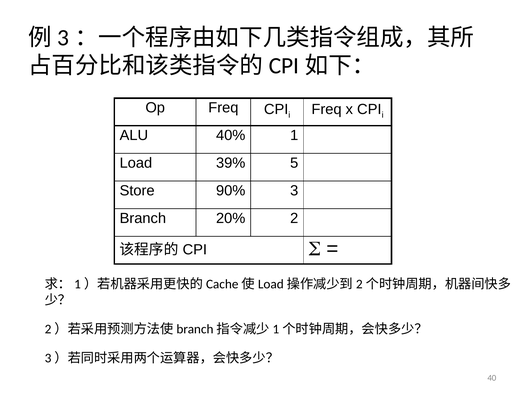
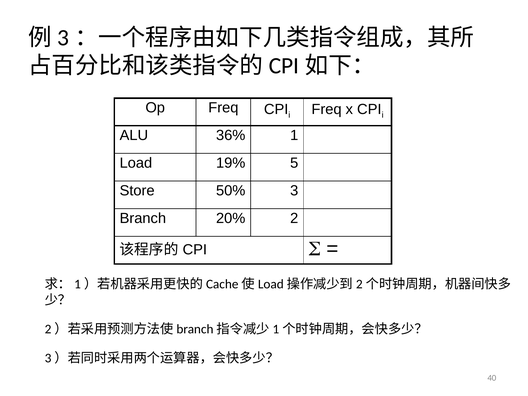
40%: 40% -> 36% (231, 135)
39%: 39% -> 19% (231, 163)
90%: 90% -> 50% (231, 191)
